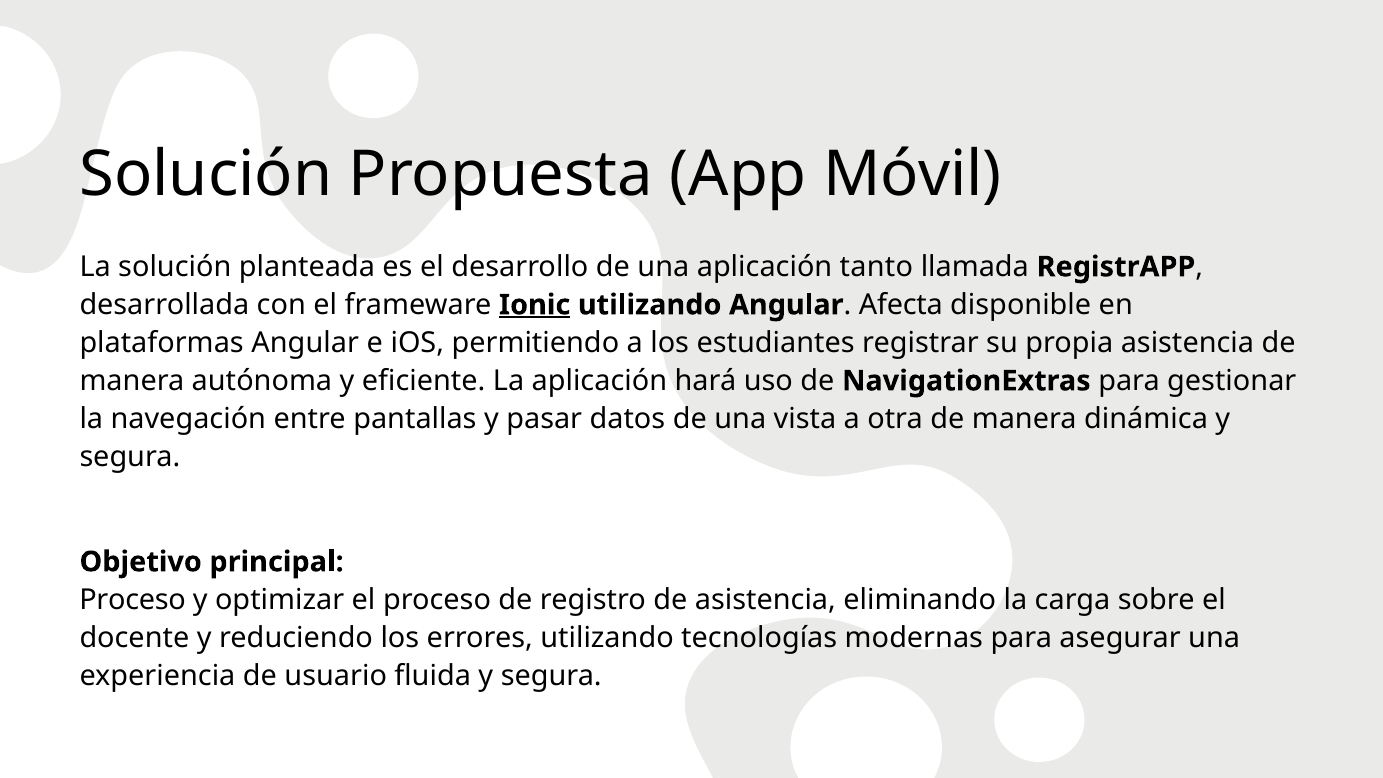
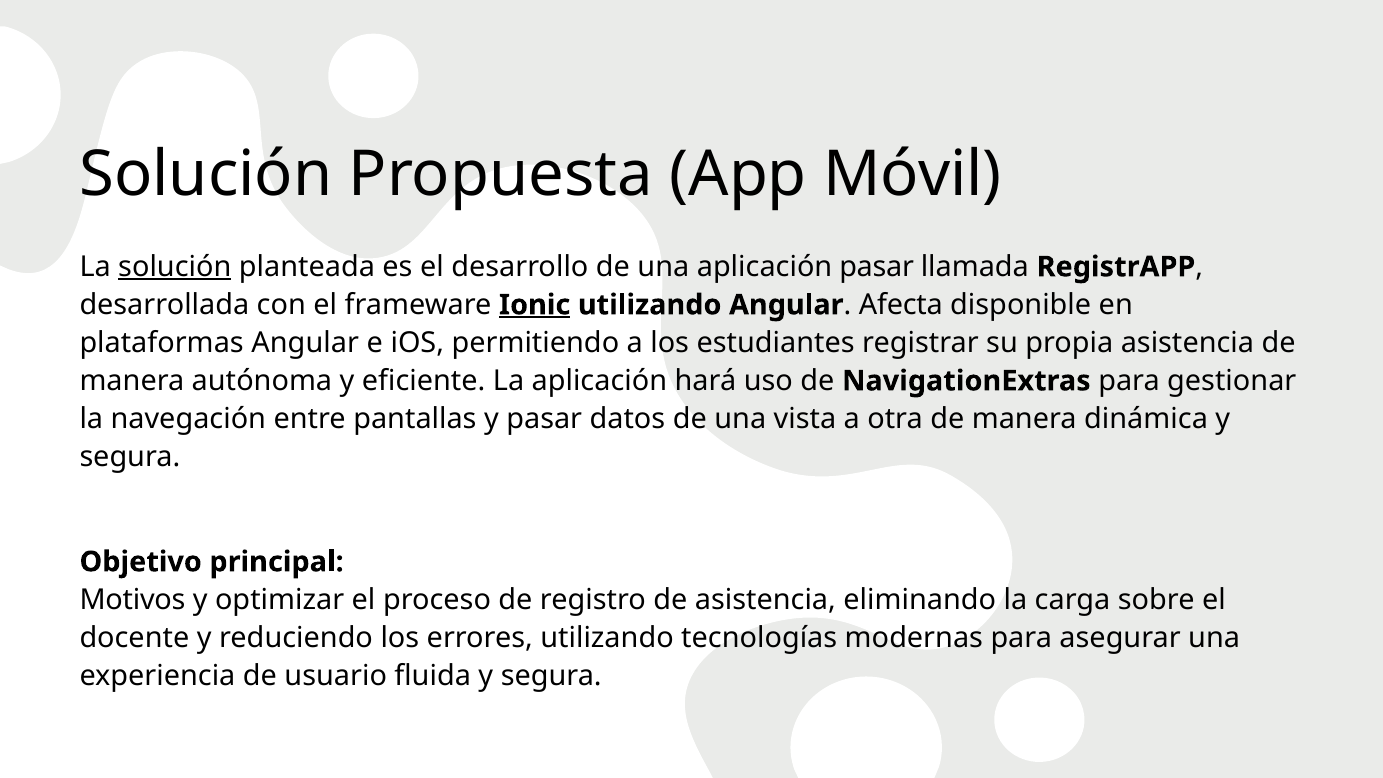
solución underline: none -> present (175, 267)
aplicación tanto: tanto -> pasar (877, 267)
Proceso: Proceso -> Motivos (133, 600)
